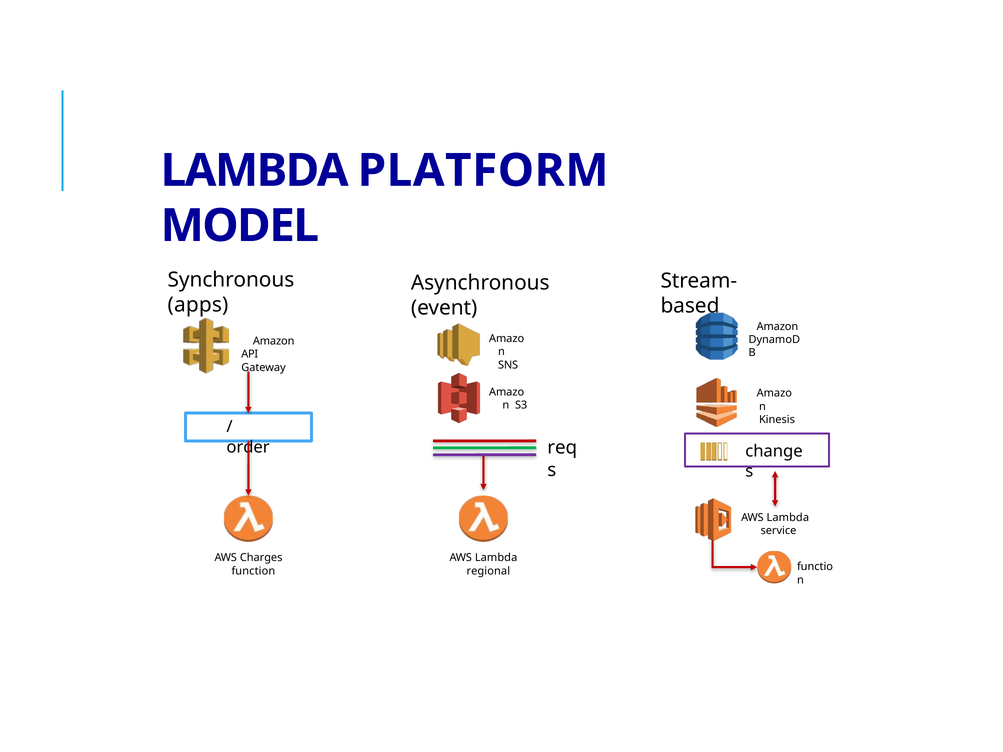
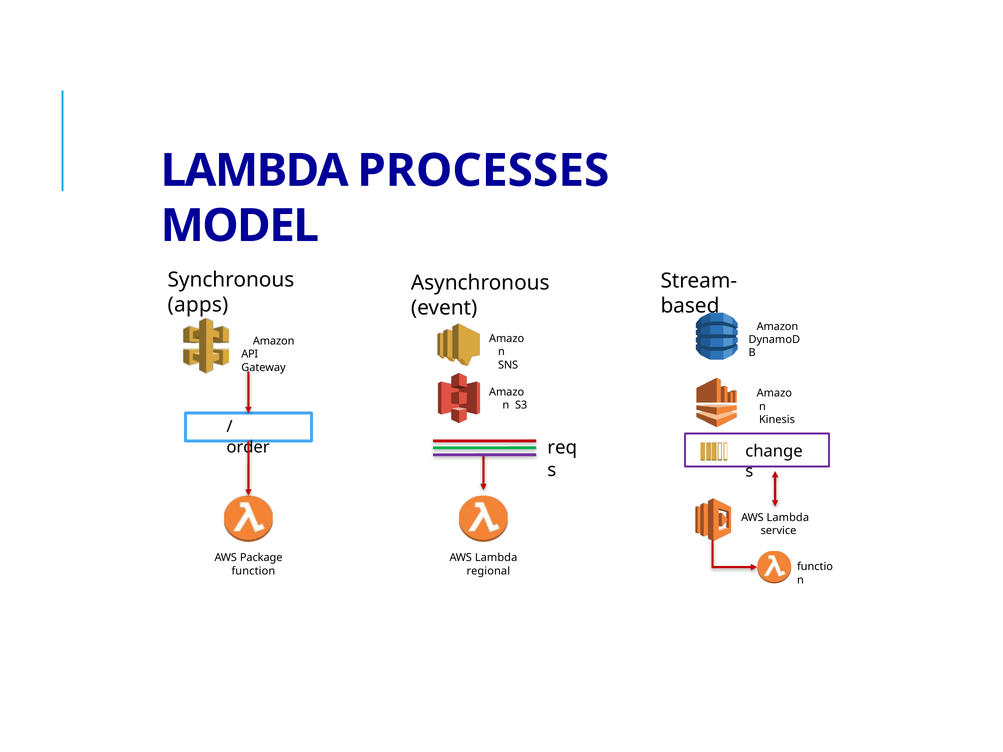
PLATFORM: PLATFORM -> PROCESSES (483, 171)
Charges: Charges -> Package (261, 558)
